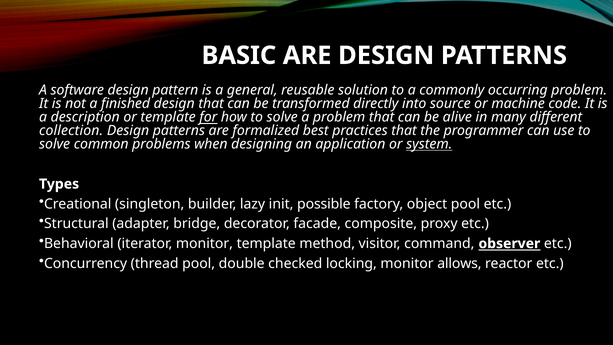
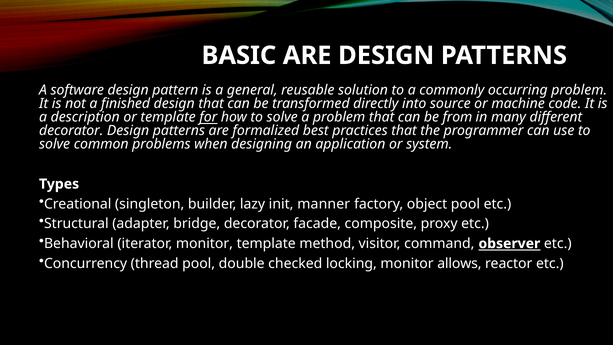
alive: alive -> from (457, 117)
collection: collection -> decorator (71, 131)
system underline: present -> none (429, 144)
possible: possible -> manner (324, 204)
